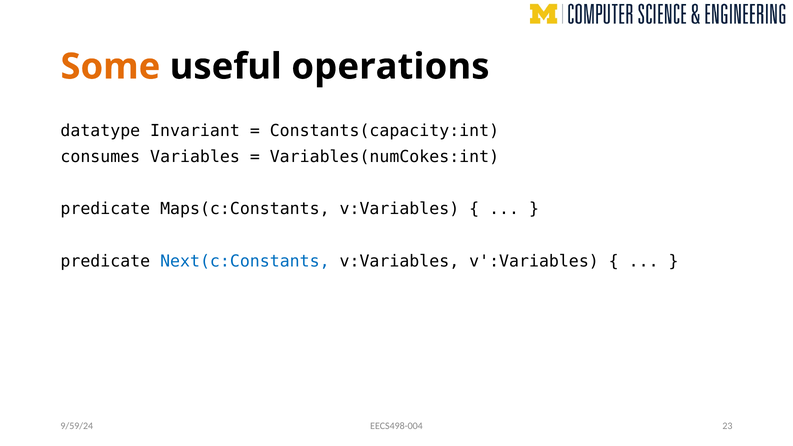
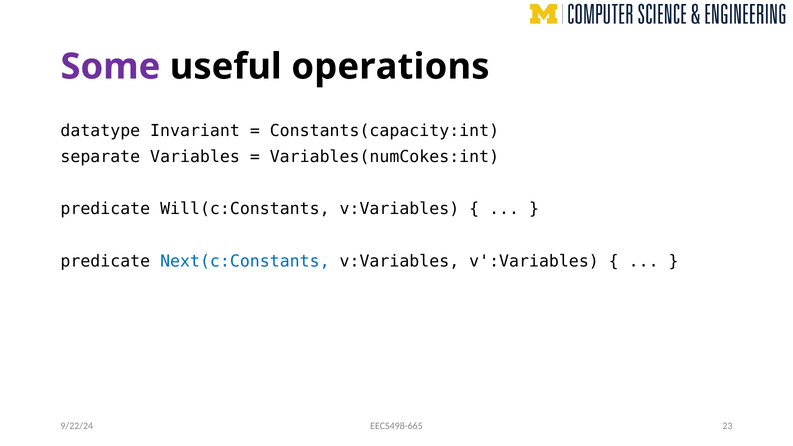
Some colour: orange -> purple (110, 67)
consumes: consumes -> separate (100, 157)
Maps(c:Constants: Maps(c:Constants -> Will(c:Constants (245, 209)
EECS498-004: EECS498-004 -> EECS498-665 (396, 426)
9/59/24: 9/59/24 -> 9/22/24 (77, 426)
